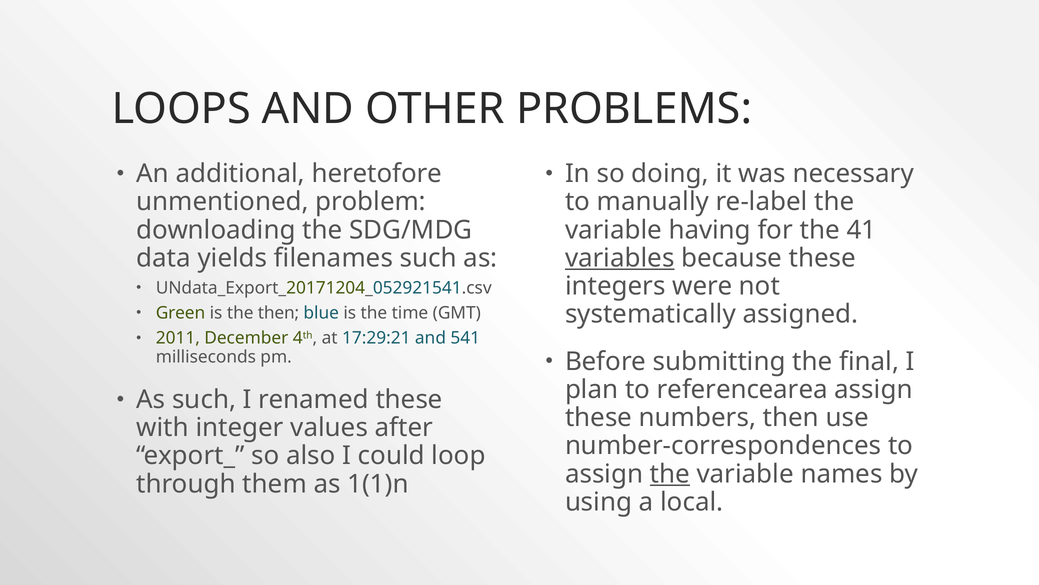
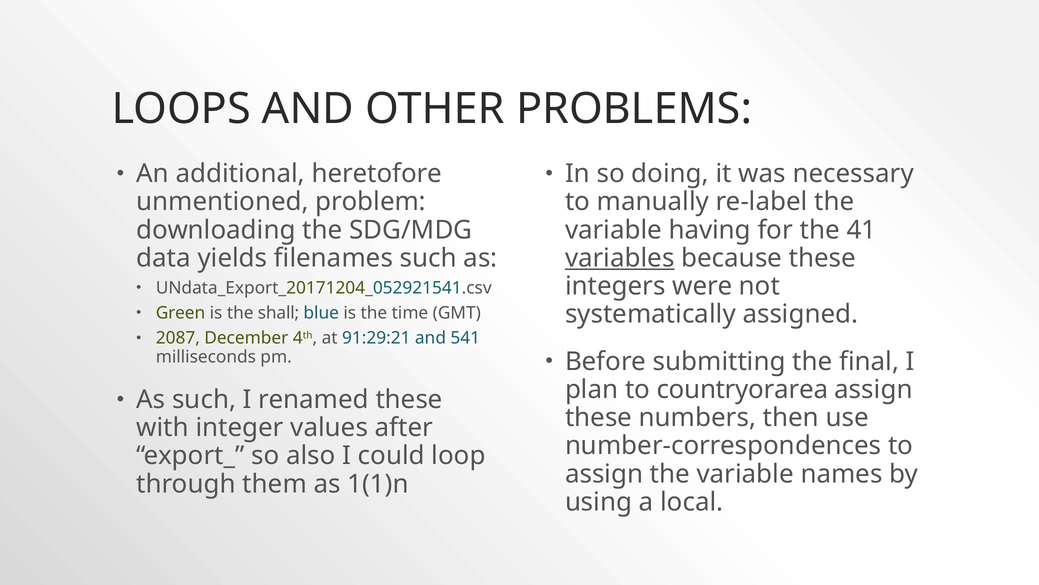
the then: then -> shall (279, 313)
2011: 2011 -> 2087 (178, 338)
17:29:21: 17:29:21 -> 91:29:21 (376, 338)
referencearea: referencearea -> countryorarea (742, 389)
the underline: present -> none (670, 474)
